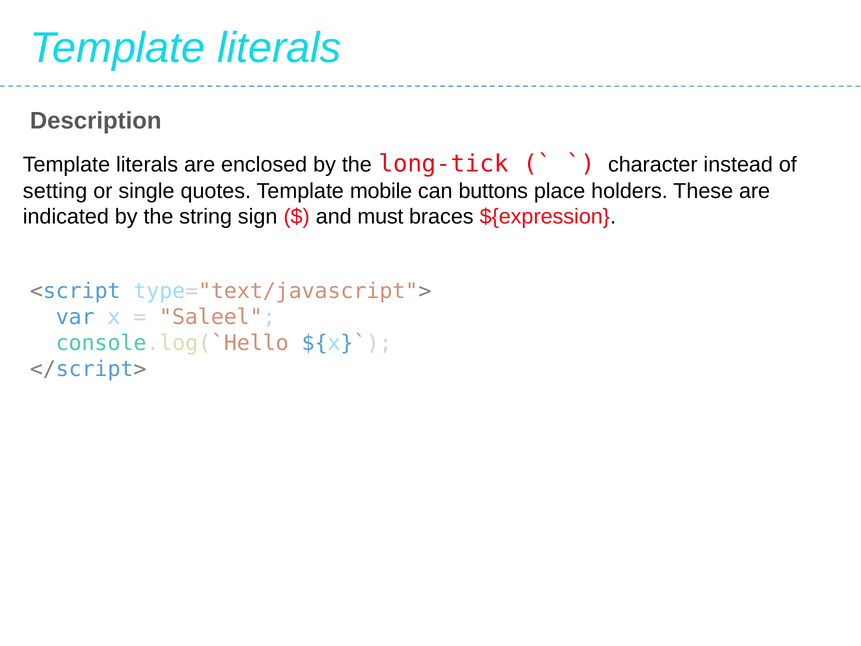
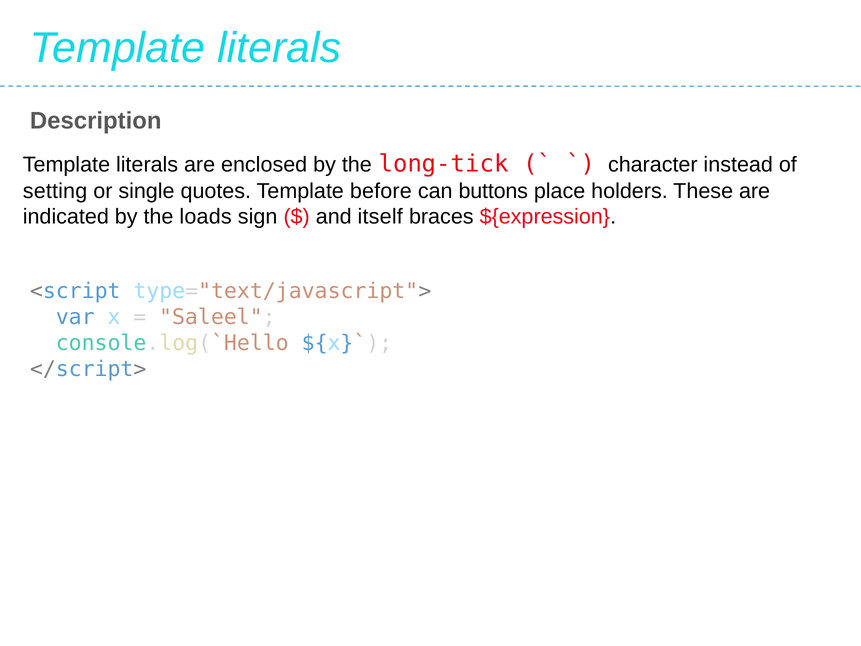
mobile: mobile -> before (381, 191)
string: string -> loads (206, 217)
must: must -> itself (380, 217)
